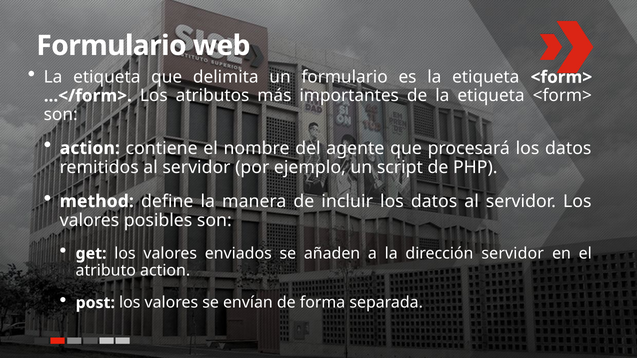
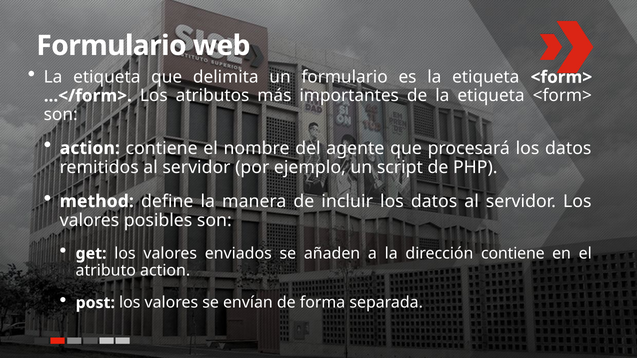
dirección servidor: servidor -> contiene (513, 254)
